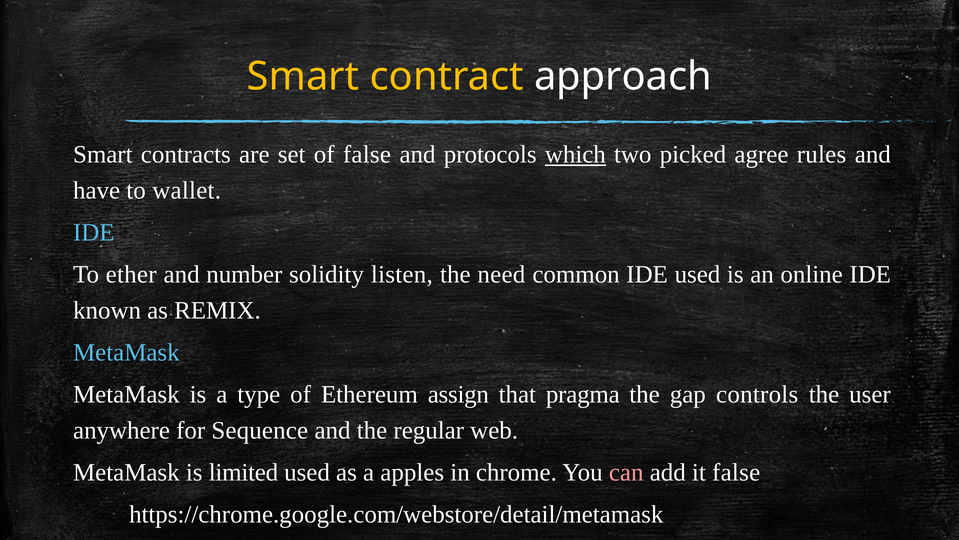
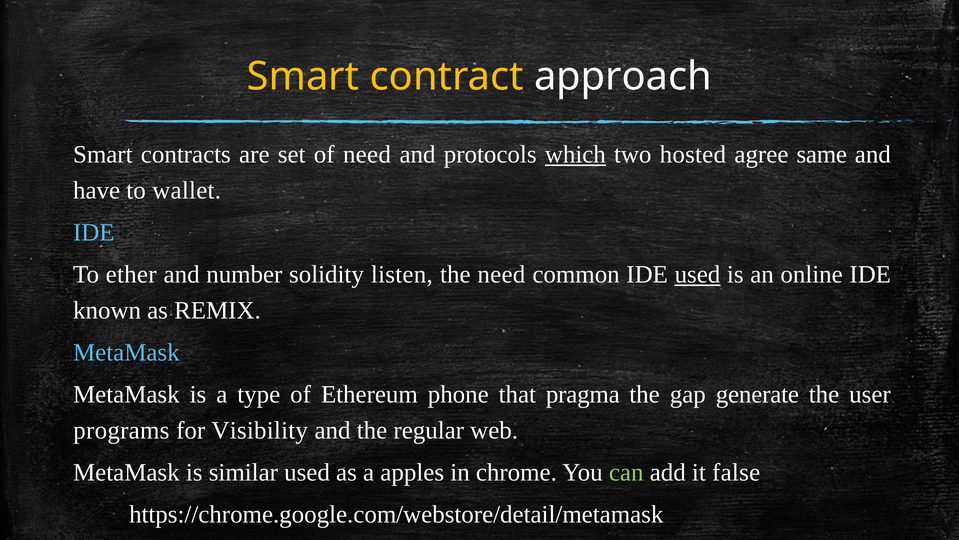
of false: false -> need (367, 154)
picked: picked -> hosted (693, 154)
rules: rules -> same (822, 154)
used underline: none -> present (697, 274)
assign: assign -> phone (458, 394)
controls: controls -> generate (757, 394)
anywhere: anywhere -> programs (121, 430)
Sequence: Sequence -> Visibility (260, 430)
limited: limited -> similar (243, 472)
can colour: pink -> light green (626, 472)
